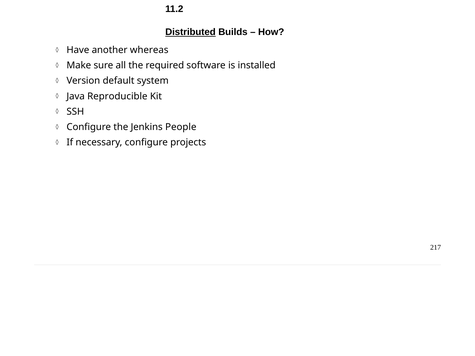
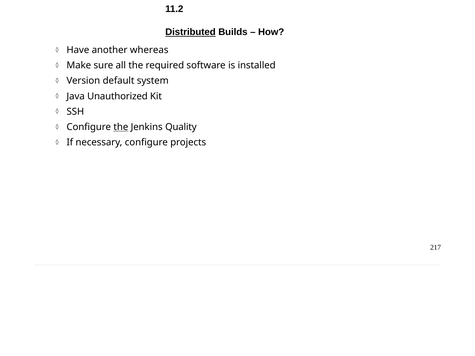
Reproducible: Reproducible -> Unauthorized (117, 96)
the underline: none -> present (121, 127)
People: People -> Quality (181, 127)
